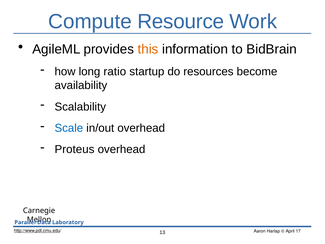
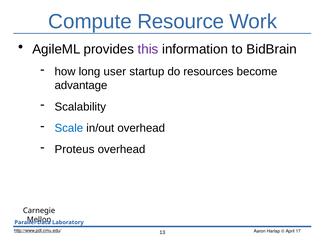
this colour: orange -> purple (148, 49)
ratio: ratio -> user (115, 72)
availability: availability -> advantage (81, 85)
